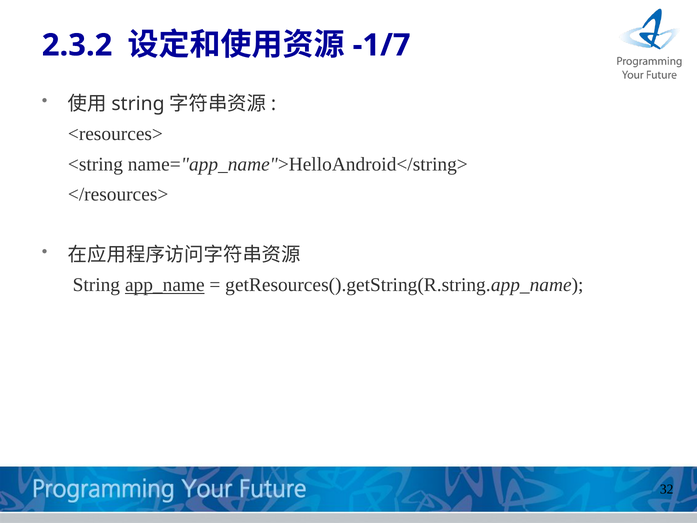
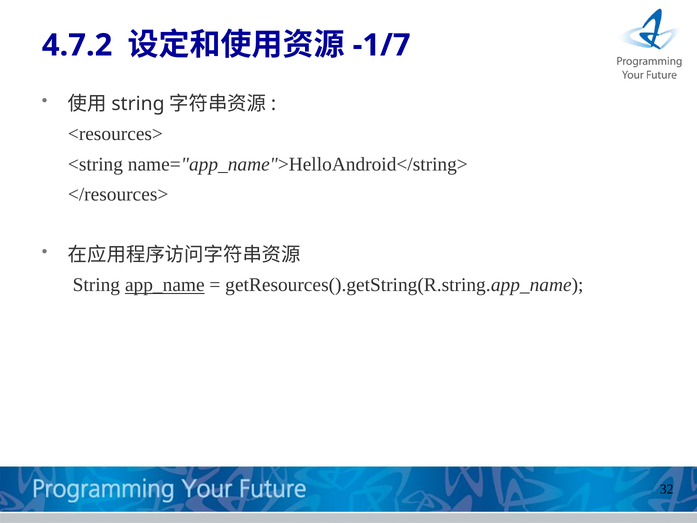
2.3.2: 2.3.2 -> 4.7.2 (77, 45)
